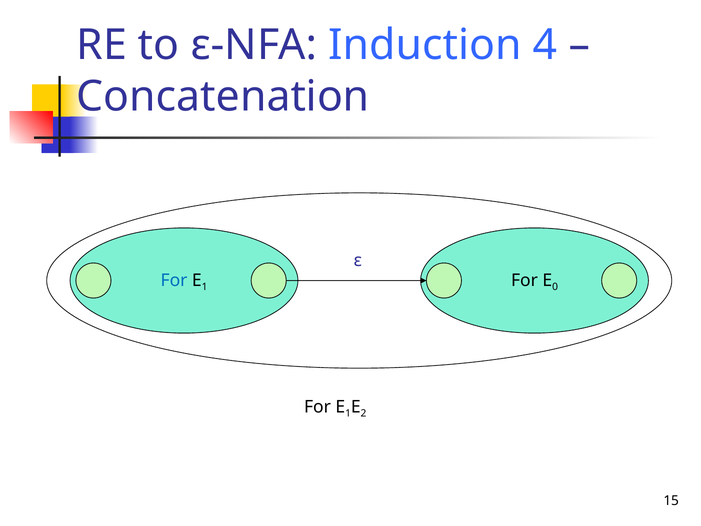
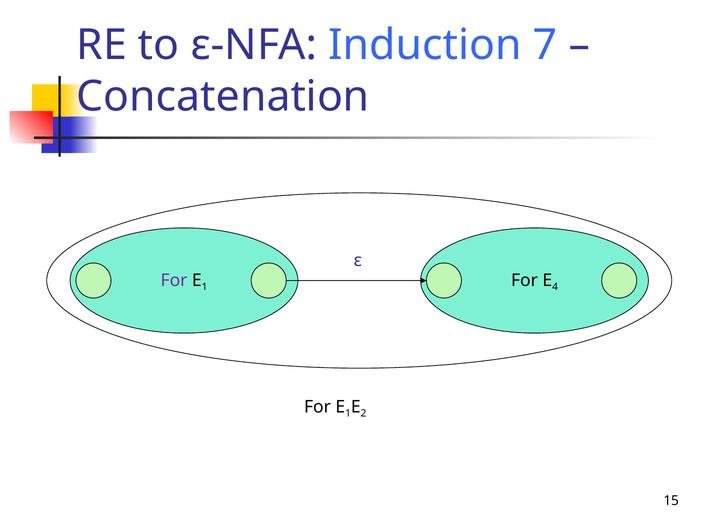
4: 4 -> 7 (545, 45)
For colour: blue -> purple (174, 280)
0: 0 -> 4 (555, 287)
